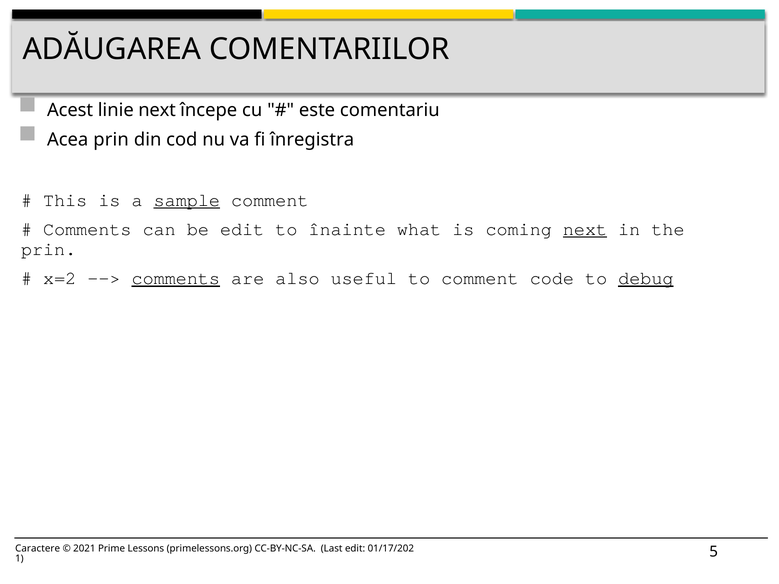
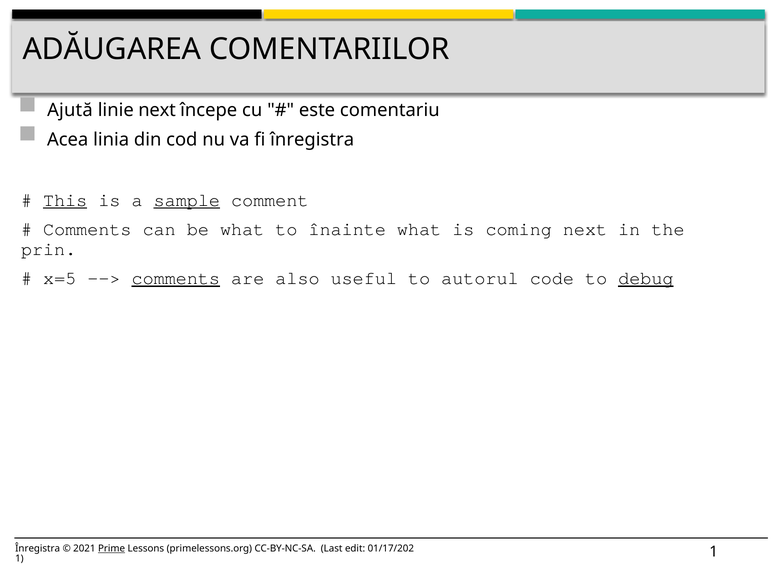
Acest: Acest -> Ajută (70, 110)
Acea prin: prin -> linia (111, 140)
This underline: none -> present (65, 200)
be edit: edit -> what (242, 229)
next underline: present -> none (585, 229)
x=2: x=2 -> x=5 (60, 278)
to comment: comment -> autorul (480, 278)
Caractere: Caractere -> Înregistra (38, 549)
Prime underline: none -> present (112, 549)
5: 5 -> 1 (714, 552)
